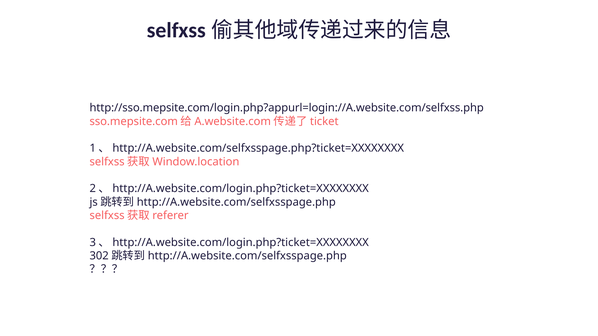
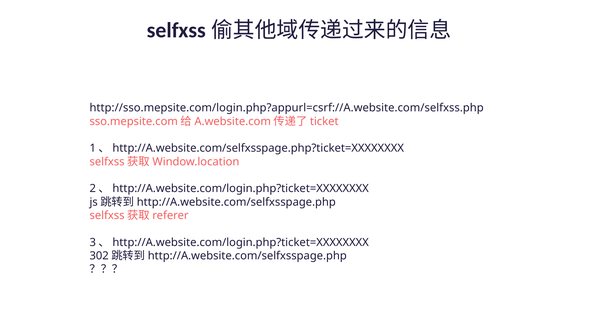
http://sso.mepsite.com/login.php?appurl=login://A.website.com/selfxss.php: http://sso.mepsite.com/login.php?appurl=login://A.website.com/selfxss.php -> http://sso.mepsite.com/login.php?appurl=csrf://A.website.com/selfxss.php (287, 108)
